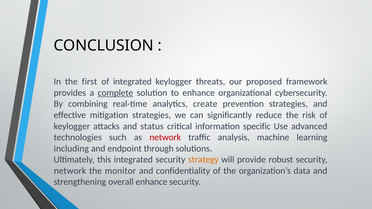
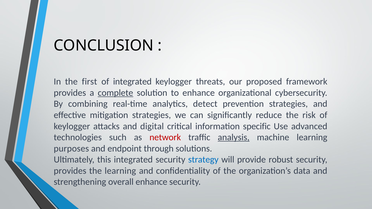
create: create -> detect (205, 104)
status: status -> digital (152, 126)
analysis underline: none -> present (234, 137)
including: including -> purposes (71, 149)
strategy colour: orange -> blue (203, 160)
network: network -> provides (70, 171)
the monitor: monitor -> learning (120, 171)
